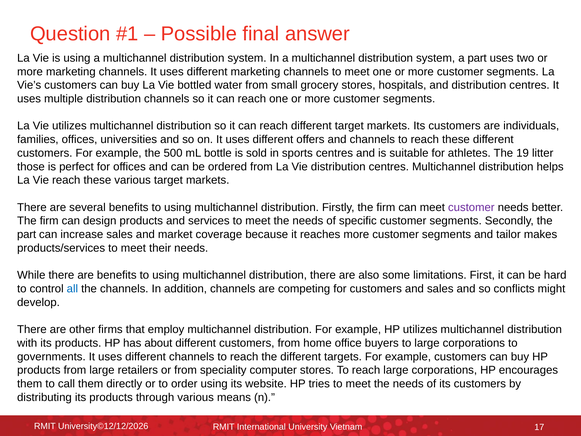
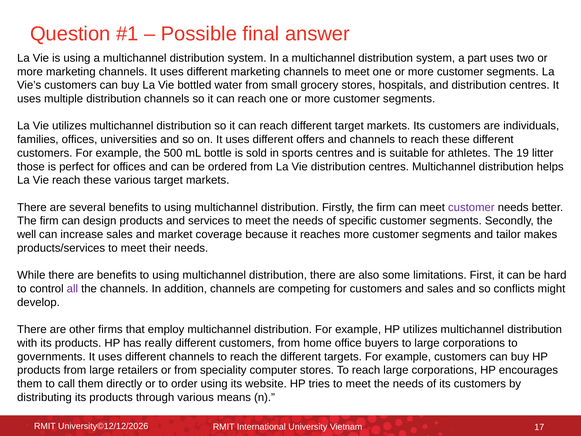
part: part -> well (27, 234)
all colour: blue -> purple (72, 289)
about: about -> really (158, 343)
